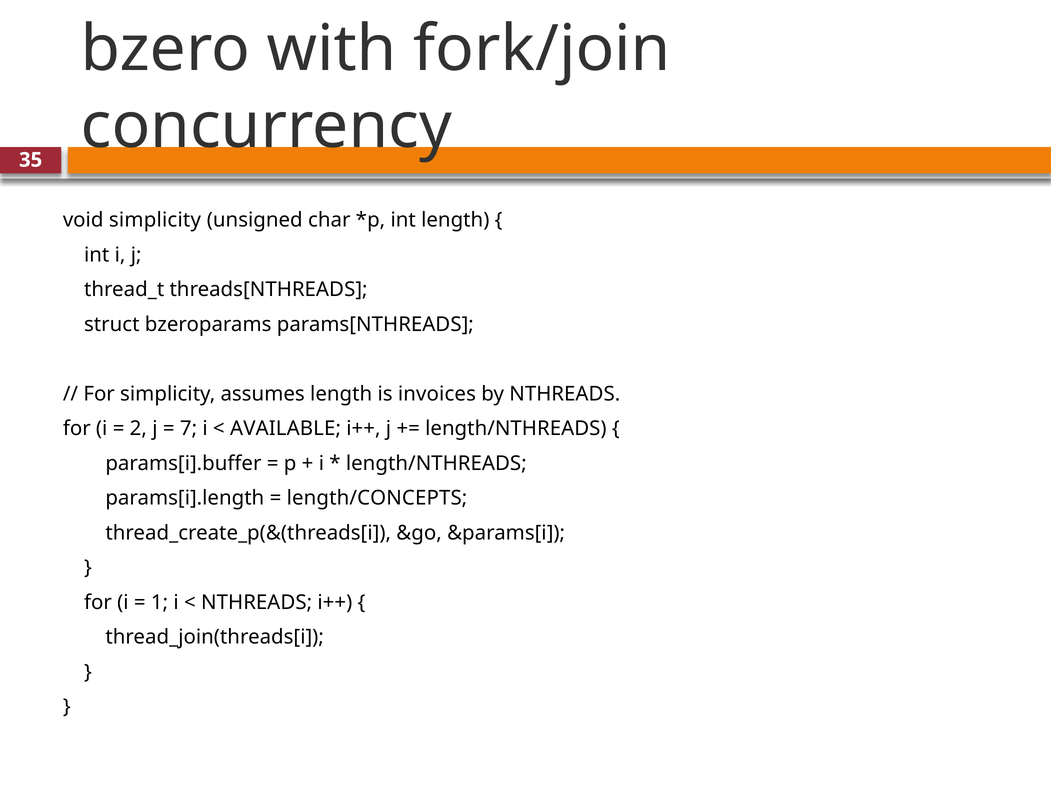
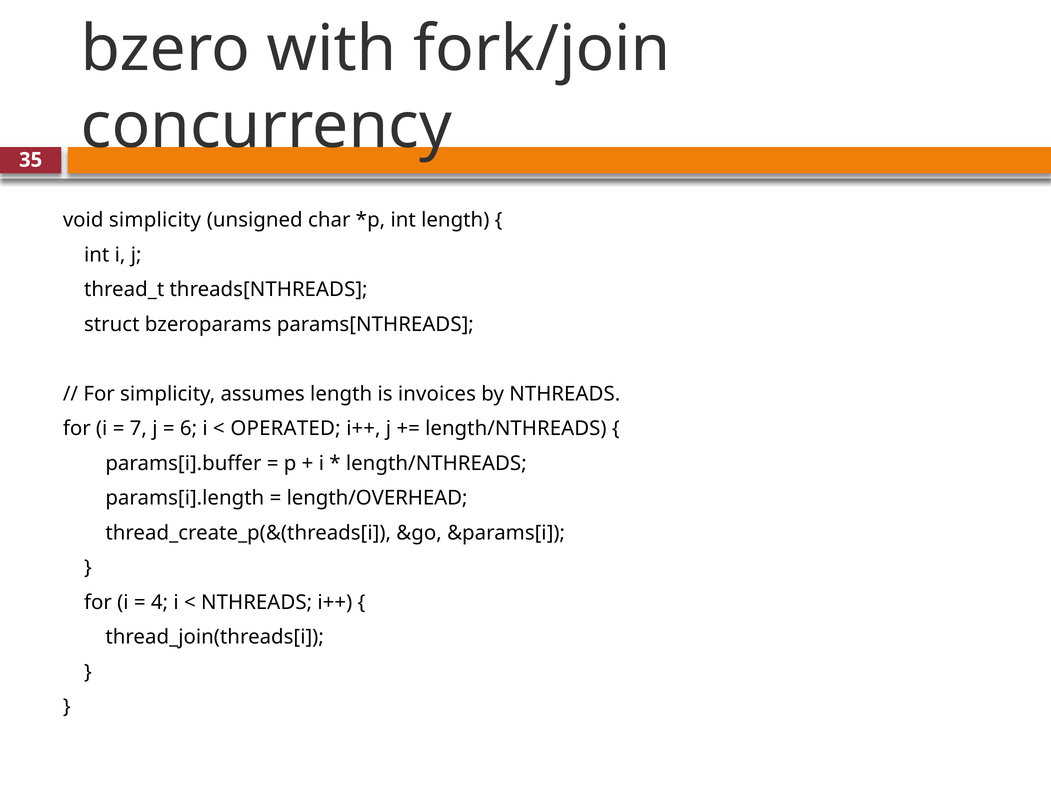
2: 2 -> 7 (138, 429)
7: 7 -> 6 (189, 429)
AVAILABLE: AVAILABLE -> OPERATED (286, 429)
length/CONCEPTS: length/CONCEPTS -> length/OVERHEAD (377, 498)
1: 1 -> 4 (160, 603)
